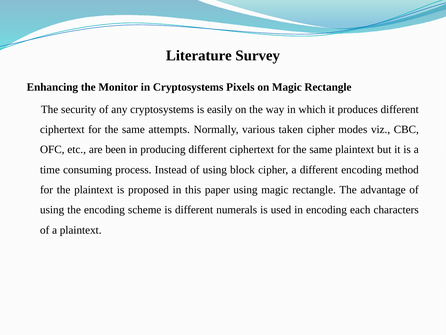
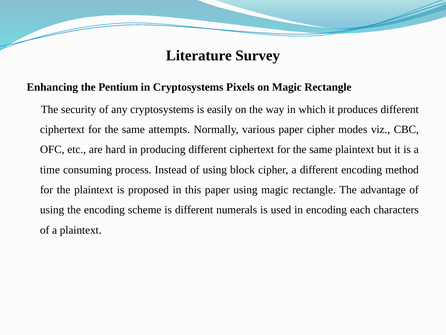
Monitor: Monitor -> Pentium (118, 87)
various taken: taken -> paper (291, 129)
been: been -> hard (116, 149)
